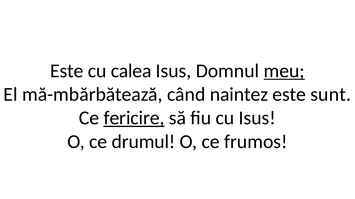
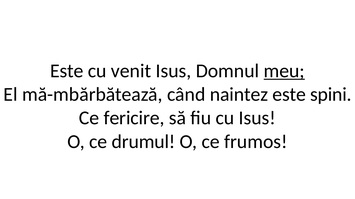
calea: calea -> venit (131, 71)
sunt: sunt -> spini (331, 95)
fericire underline: present -> none (134, 118)
